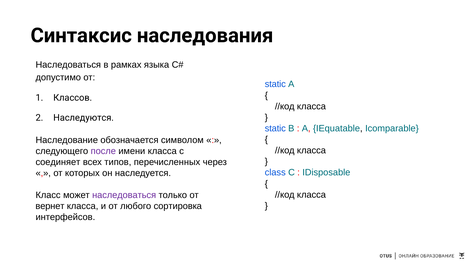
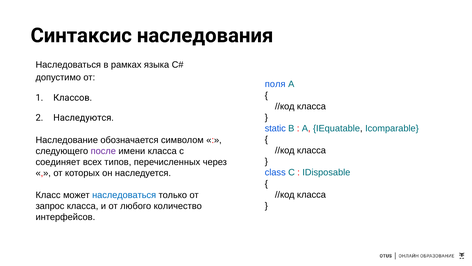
static: static -> поля (275, 84)
наследоваться colour: purple -> blue (124, 195)
вернет: вернет -> запрос (50, 206)
сортировка: сортировка -> количество (178, 206)
